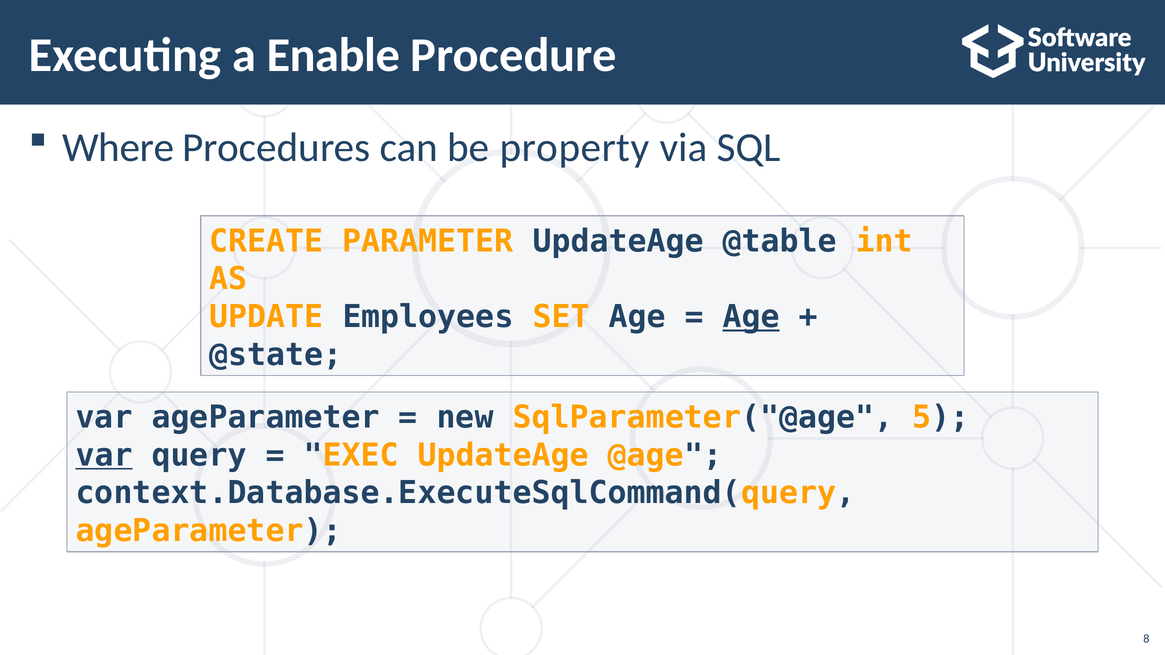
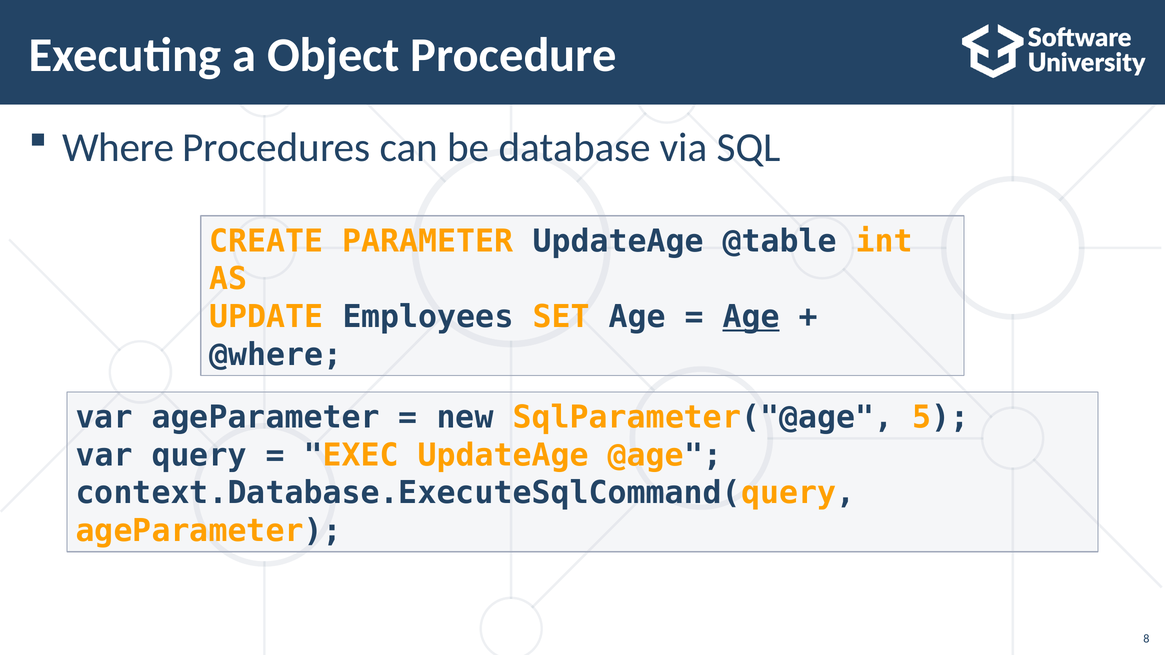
Enable: Enable -> Object (333, 55)
property: property -> database (575, 148)
@state: @state -> @where (276, 355)
var underline: present -> none (104, 455)
